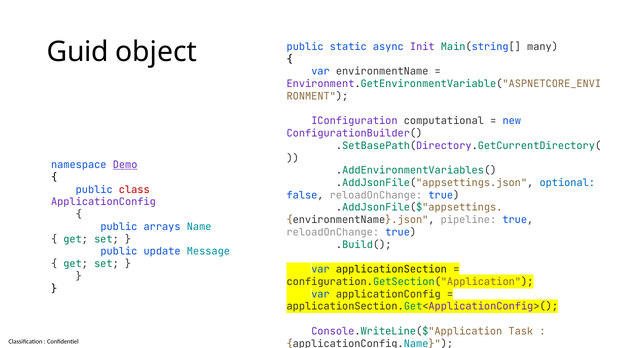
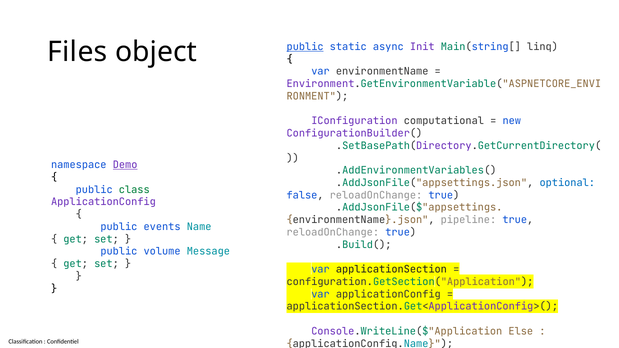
public underline: none -> present (305, 47)
many: many -> linq (543, 47)
Guid: Guid -> Files (77, 52)
class colour: red -> green (134, 190)
arrays: arrays -> events (162, 227)
update: update -> volume (162, 252)
Task: Task -> Else (521, 331)
